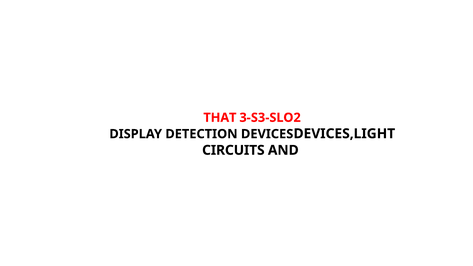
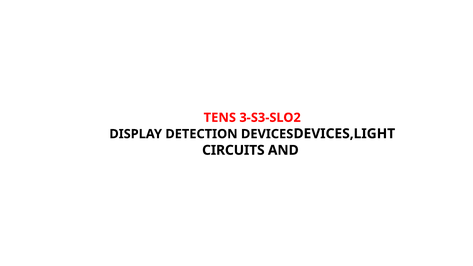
THAT: THAT -> TENS (220, 118)
